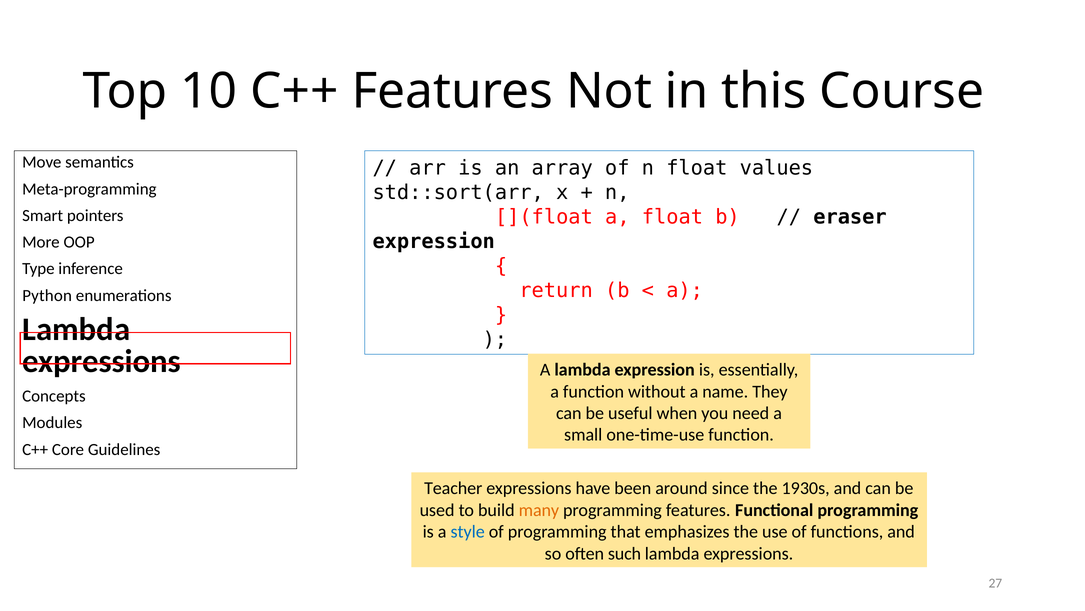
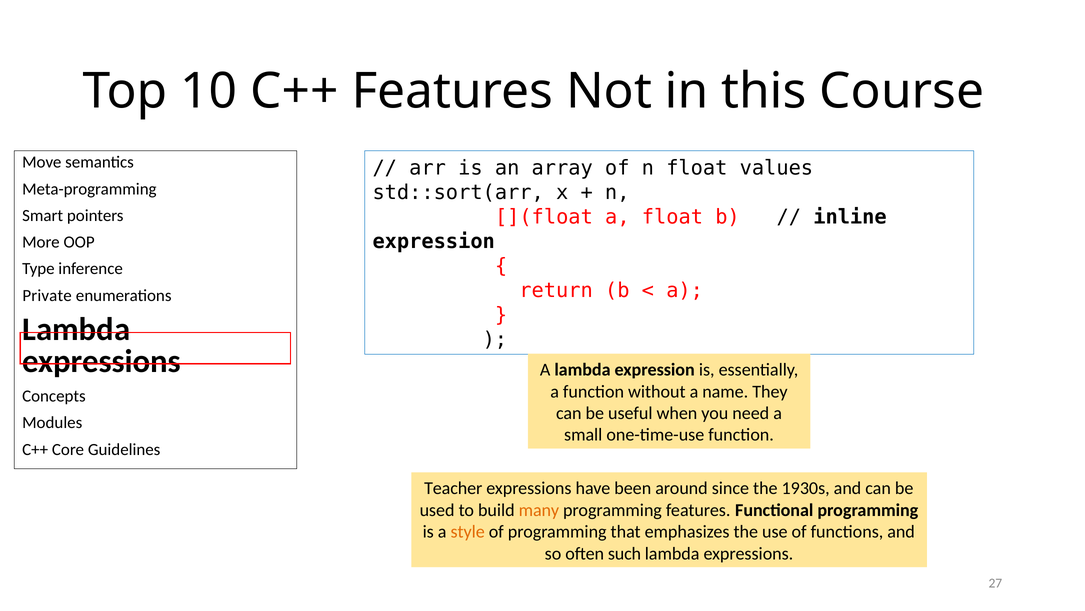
eraser: eraser -> inline (850, 217)
Python: Python -> Private (47, 295)
style colour: blue -> orange (468, 531)
